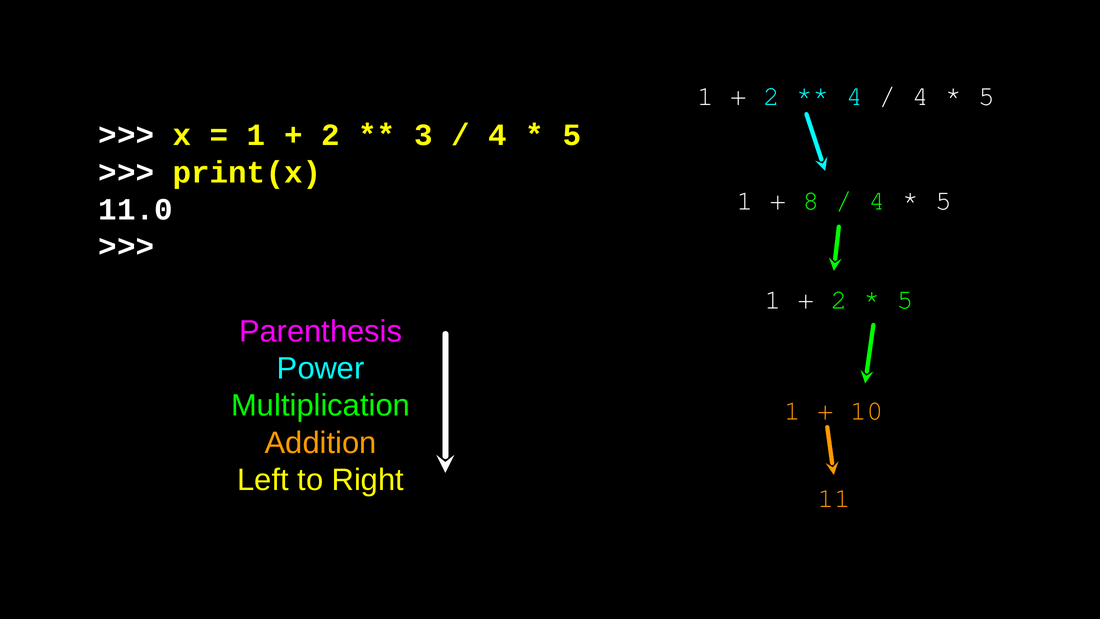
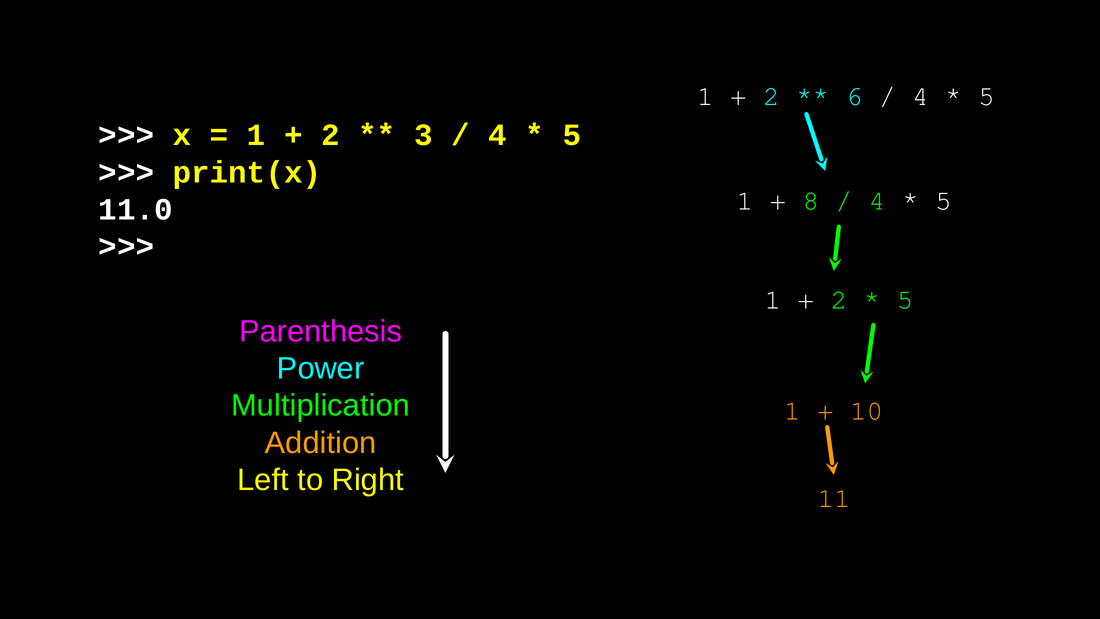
4: 4 -> 6 (854, 96)
